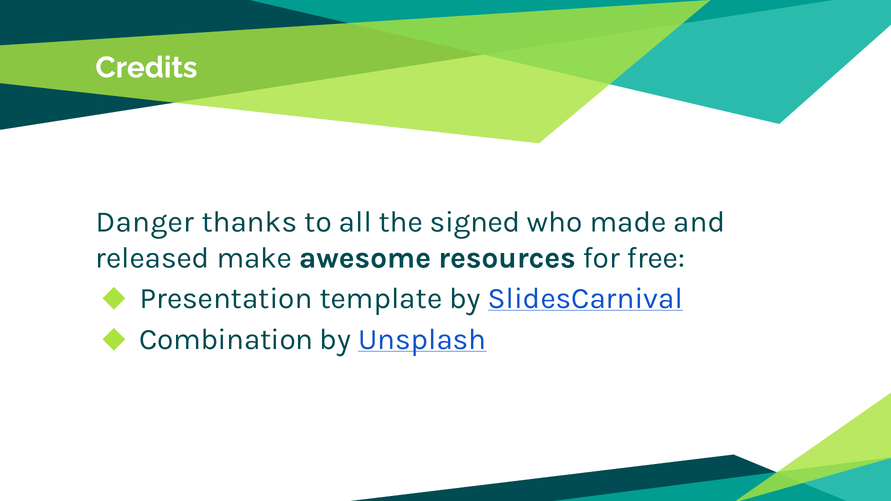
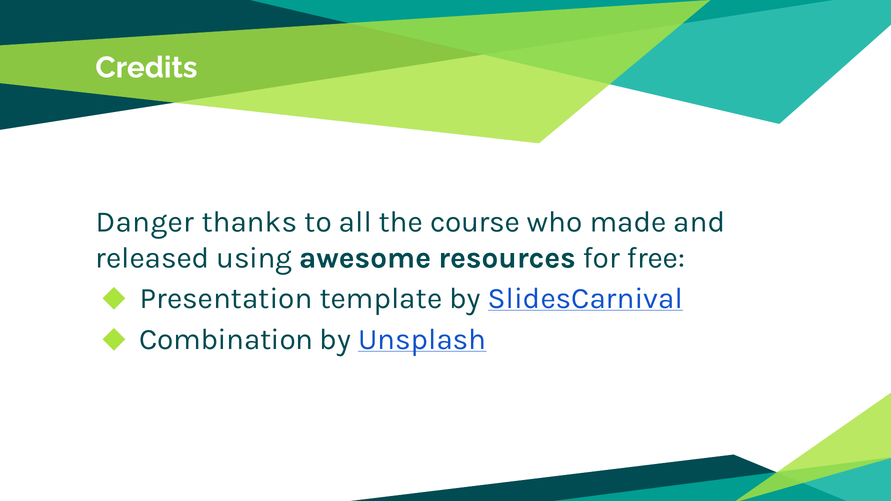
signed: signed -> course (475, 222)
make: make -> using (254, 258)
